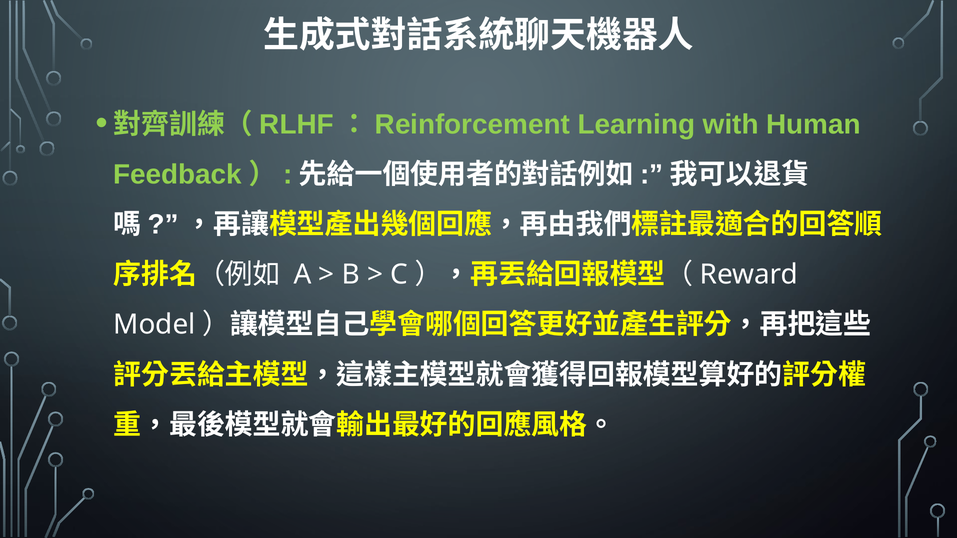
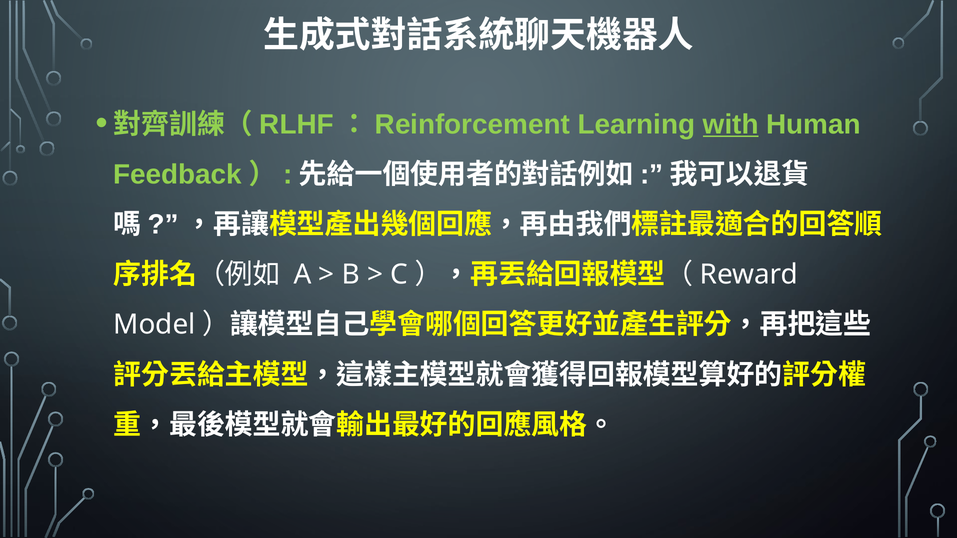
with underline: none -> present (731, 124)
